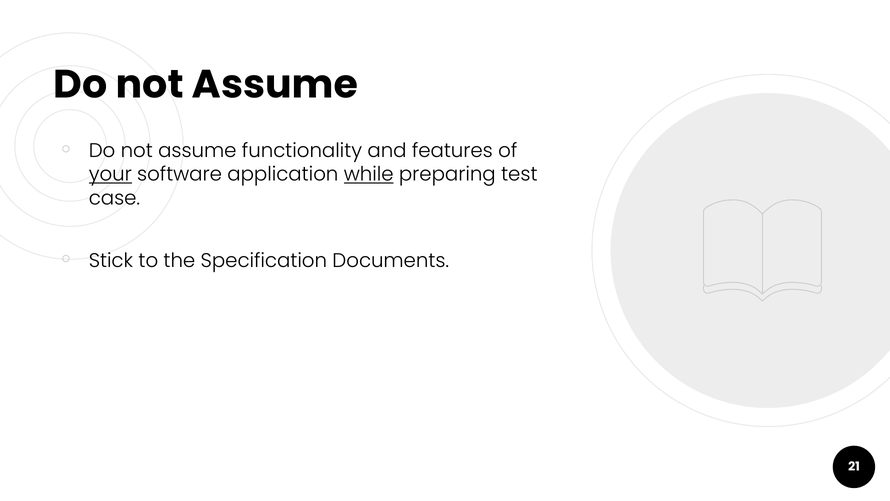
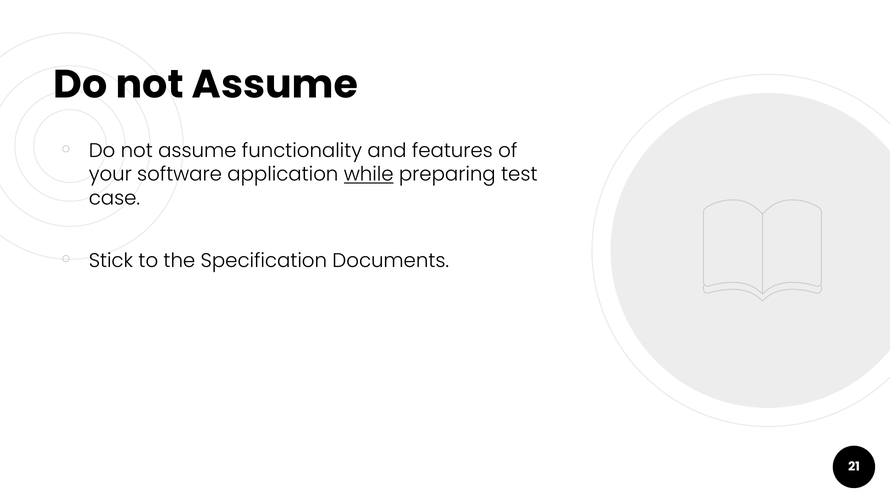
your underline: present -> none (110, 174)
